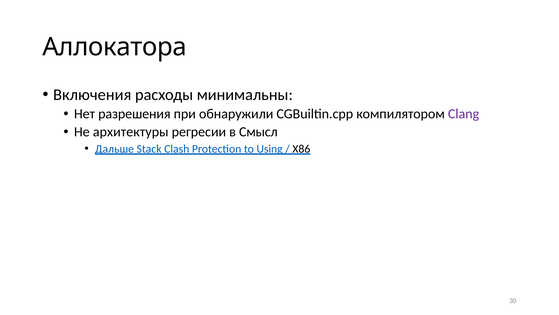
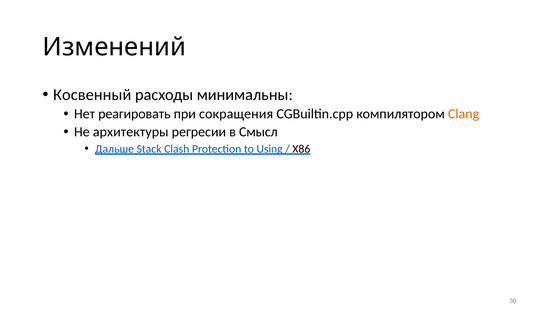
Аллокатора: Аллокатора -> Изменений (114, 47)
Включения: Включения -> Косвенный (92, 95)
разрешения: разрешения -> реагировать (134, 114)
обнаружили: обнаружили -> сокращения (236, 114)
Clang colour: purple -> orange (464, 114)
